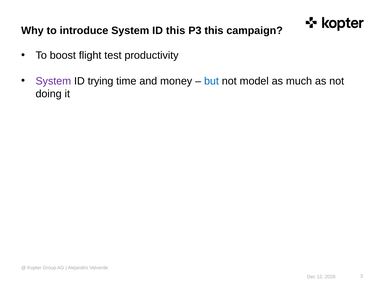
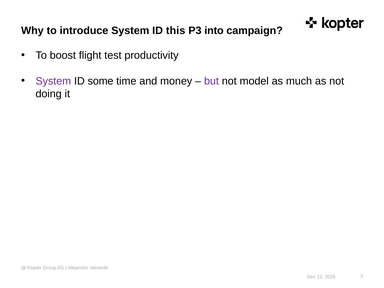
P3 this: this -> into (214, 31)
trying: trying -> some (101, 81)
but colour: blue -> purple (211, 81)
